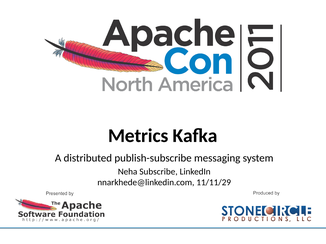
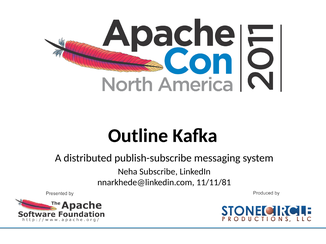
Metrics: Metrics -> Outline (138, 136)
11/11/29: 11/11/29 -> 11/11/81 (214, 183)
